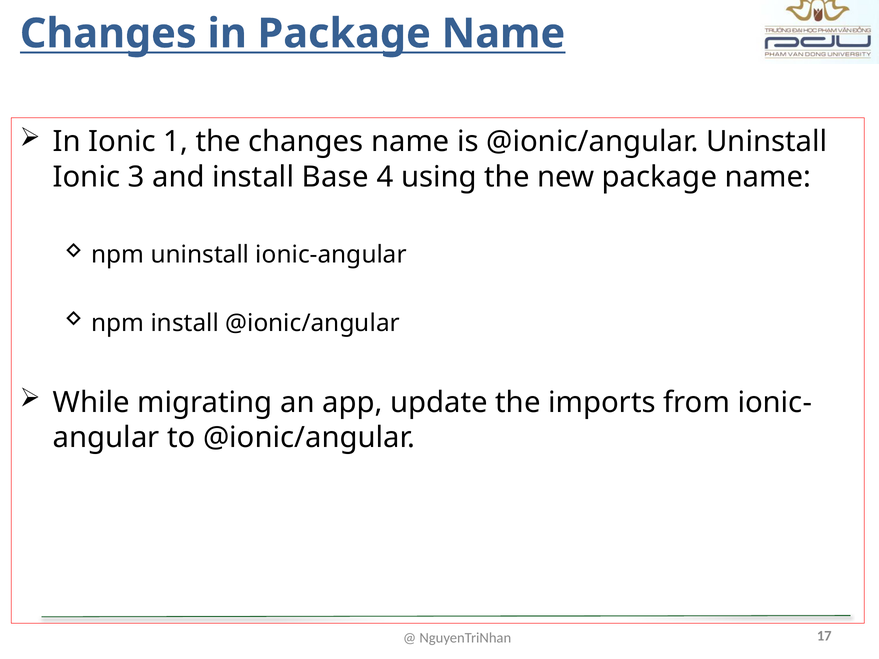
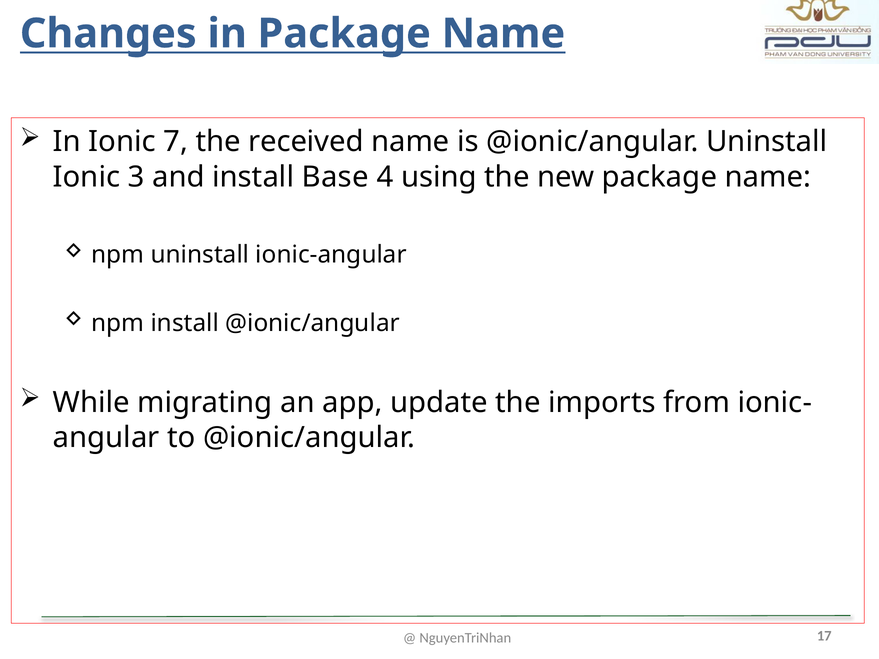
1: 1 -> 7 (176, 142)
the changes: changes -> received (306, 142)
